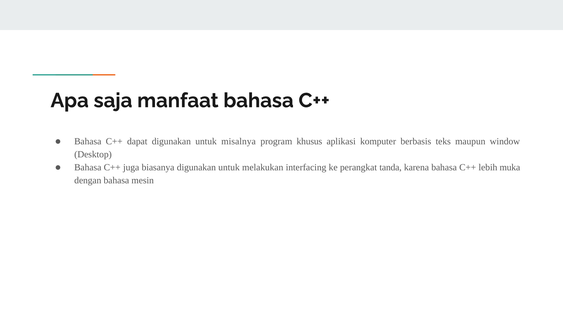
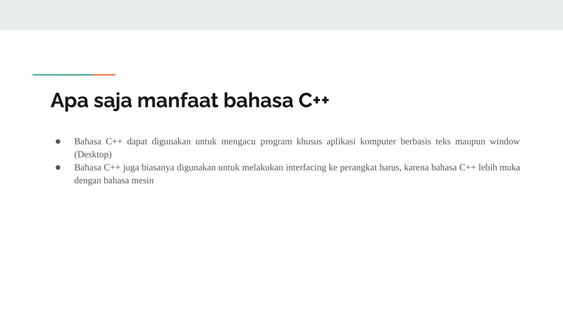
misalnya: misalnya -> mengacu (239, 141)
tanda: tanda -> harus (391, 167)
